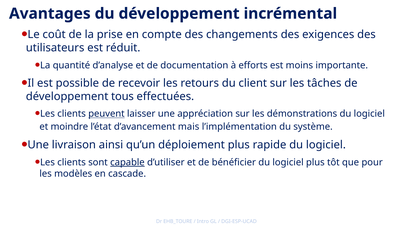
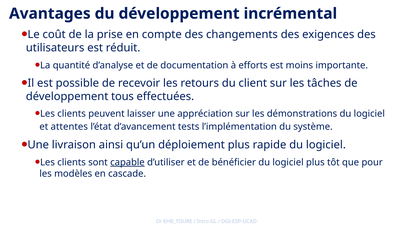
peuvent underline: present -> none (106, 114)
moindre: moindre -> attentes (69, 127)
mais: mais -> tests (189, 127)
